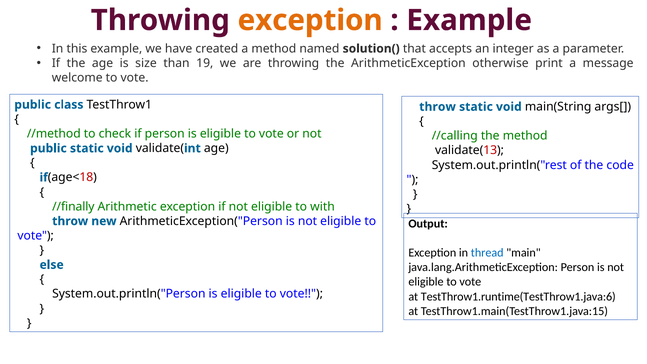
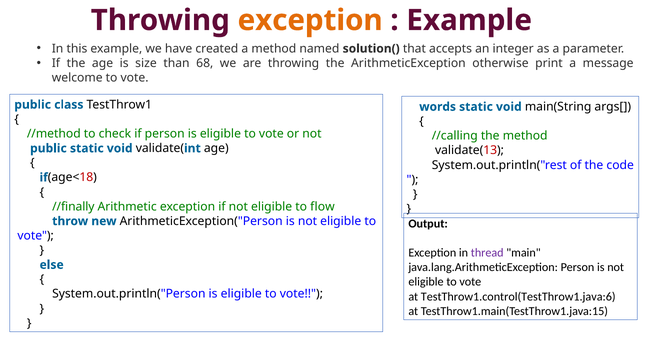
19: 19 -> 68 (205, 63)
throw: throw -> words (438, 107)
with: with -> flow (322, 207)
thread colour: blue -> purple (487, 253)
TestThrow1.runtime(TestThrow1.java:6: TestThrow1.runtime(TestThrow1.java:6 -> TestThrow1.control(TestThrow1.java:6 (518, 296)
